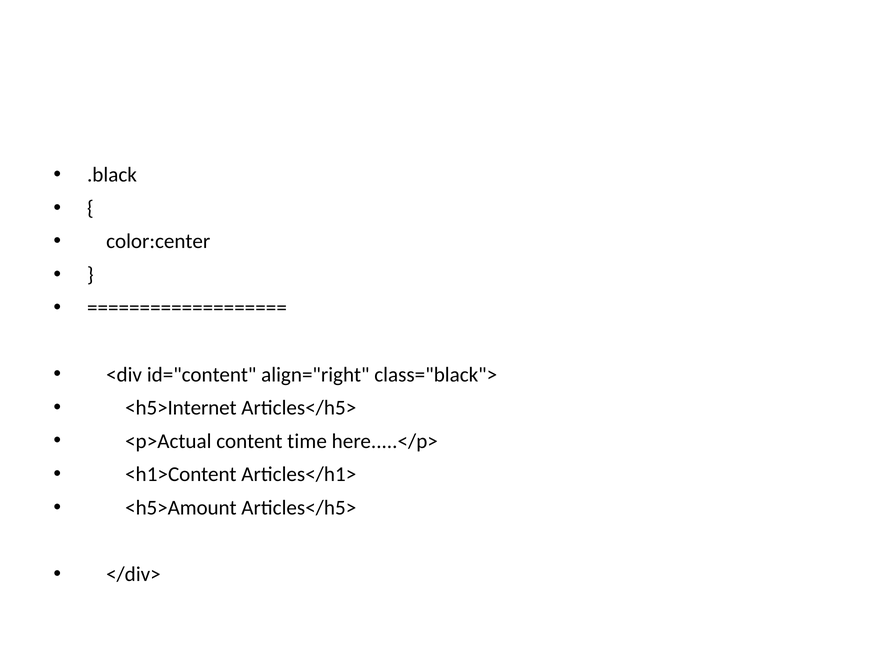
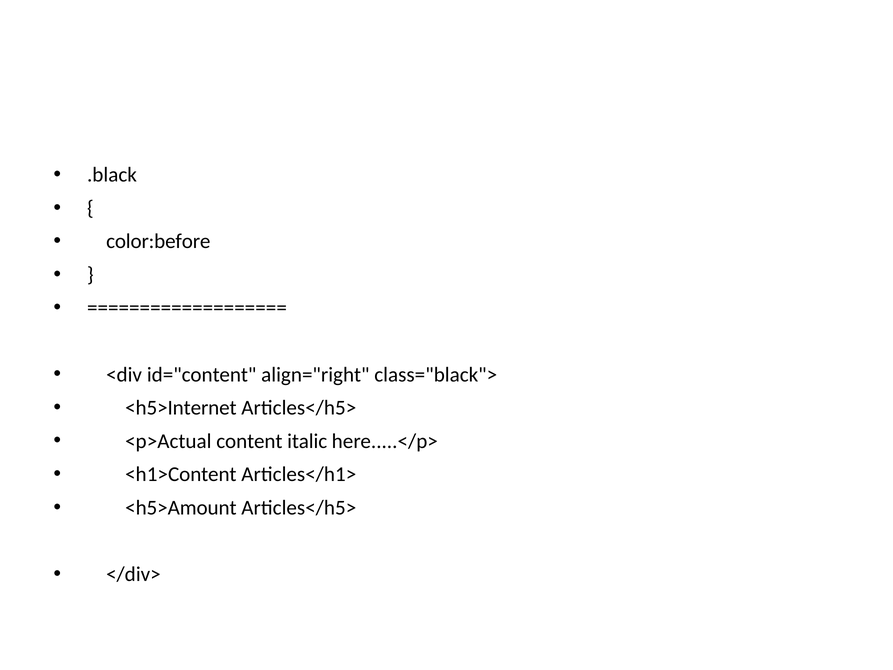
color:center: color:center -> color:before (158, 241)
time: time -> italic (307, 441)
